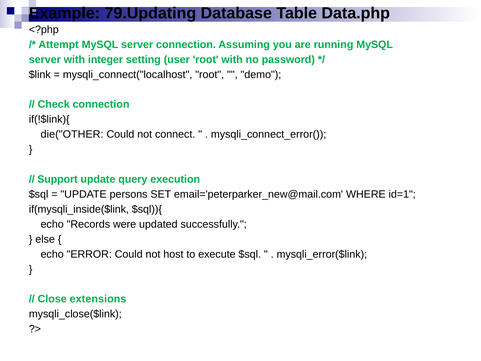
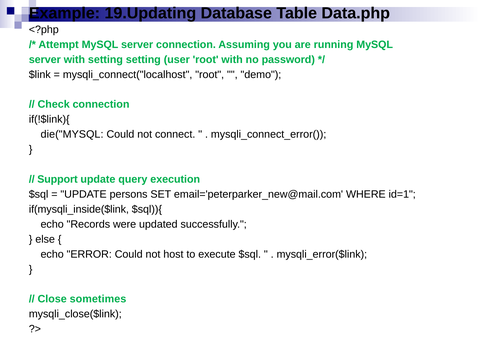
79.Updating: 79.Updating -> 19.Updating (150, 13)
with integer: integer -> setting (105, 60)
die("OTHER: die("OTHER -> die("MYSQL (72, 134)
extensions: extensions -> sometimes (98, 299)
